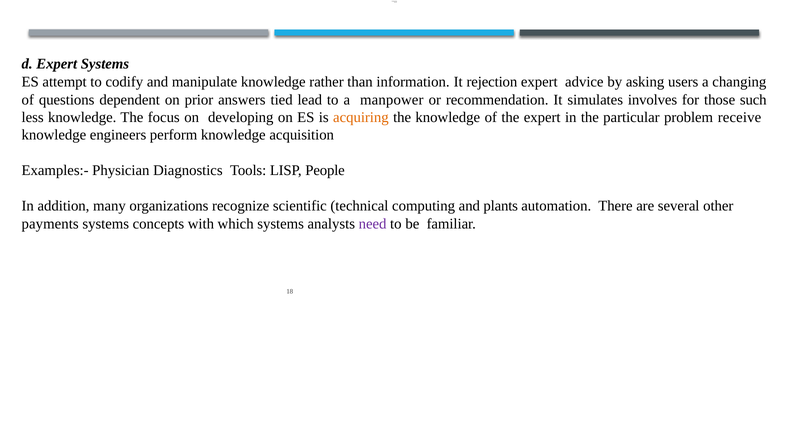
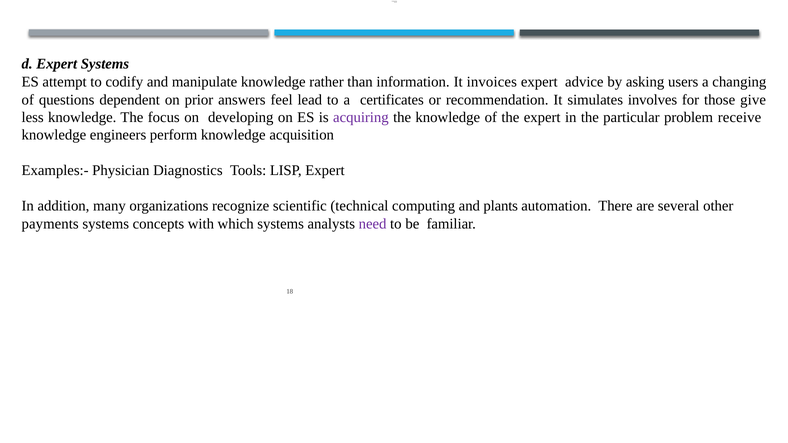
rejection: rejection -> invoices (492, 82)
tied: tied -> feel (282, 100)
manpower: manpower -> certificates (392, 100)
such: such -> give (753, 100)
acquiring colour: orange -> purple (361, 117)
LISP People: People -> Expert (325, 171)
